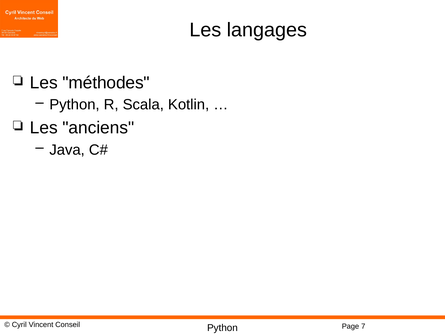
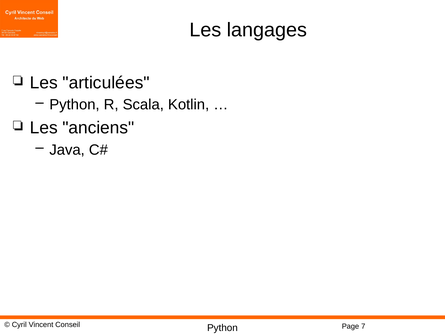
méthodes: méthodes -> articulées (106, 83)
